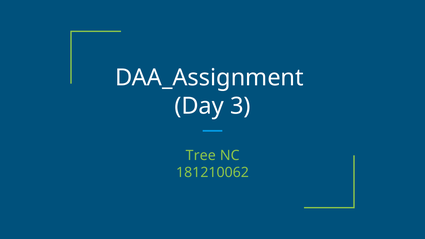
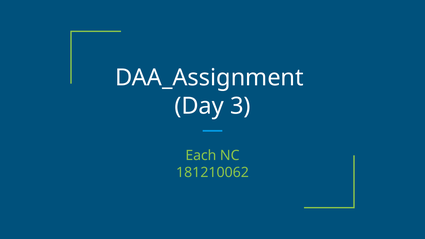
Tree: Tree -> Each (201, 155)
